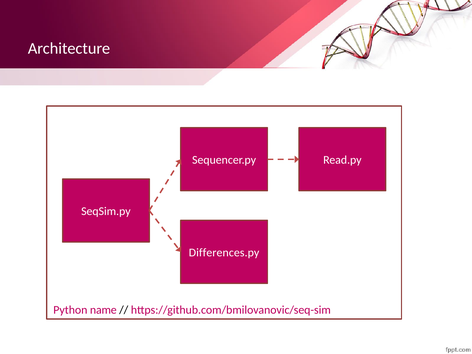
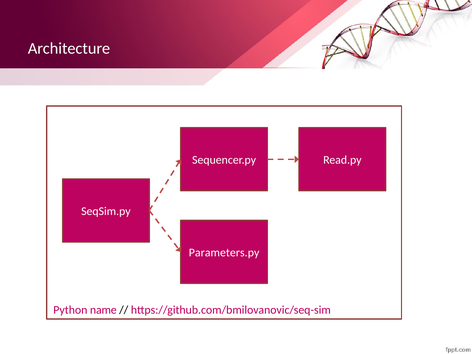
Differences.py: Differences.py -> Parameters.py (224, 253)
